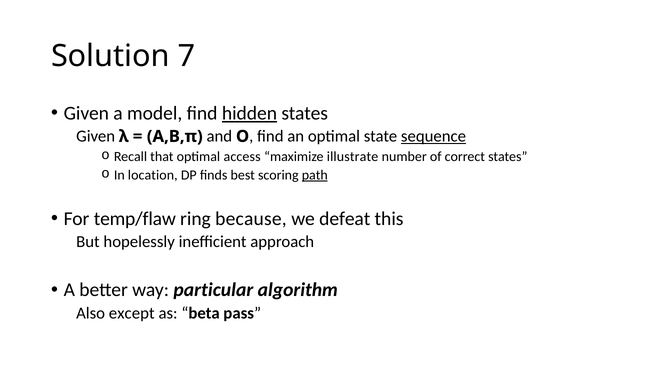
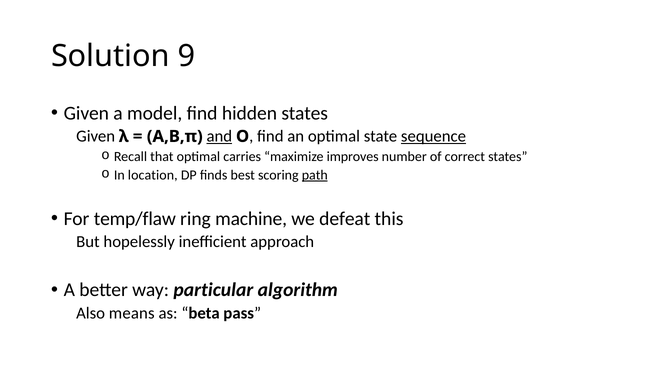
7: 7 -> 9 (187, 56)
hidden underline: present -> none (249, 113)
and underline: none -> present (219, 136)
access: access -> carries (242, 156)
illustrate: illustrate -> improves (353, 156)
because: because -> machine (251, 219)
except: except -> means (132, 313)
